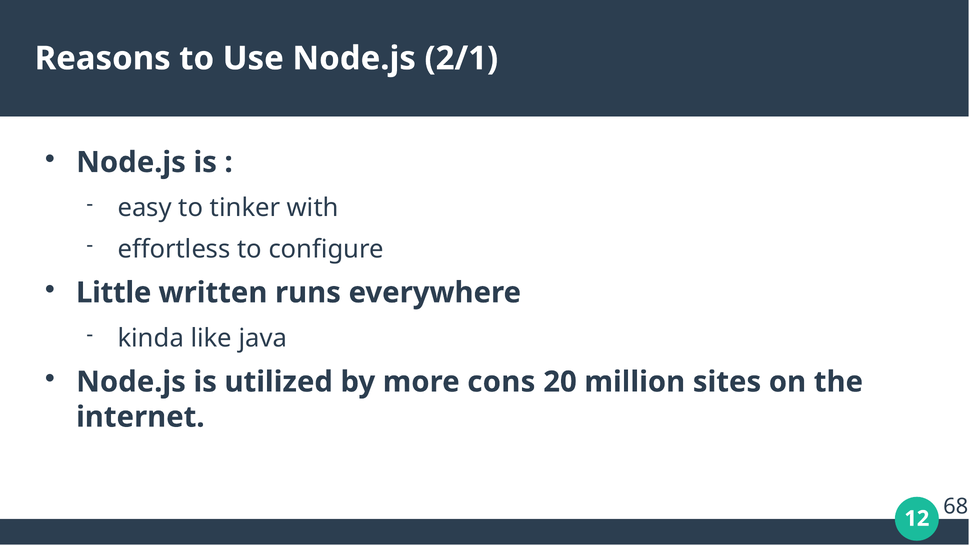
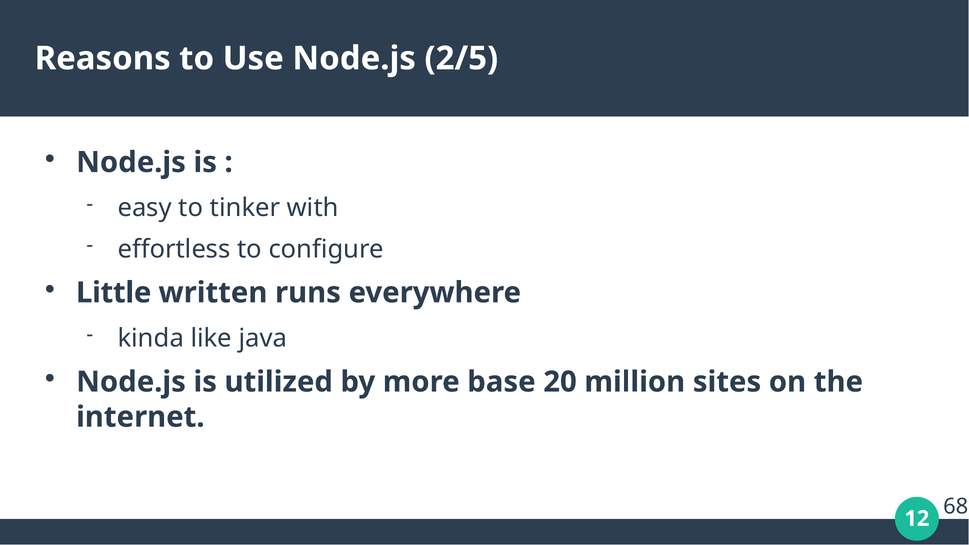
2/1: 2/1 -> 2/5 (461, 58)
cons: cons -> base (501, 382)
